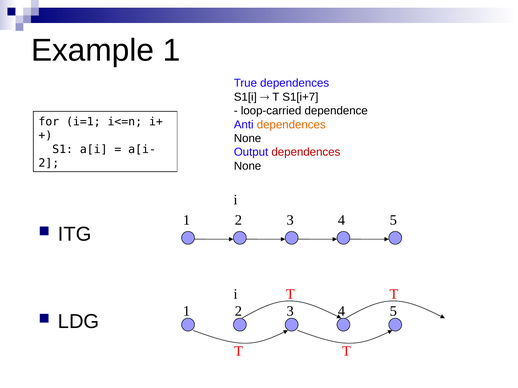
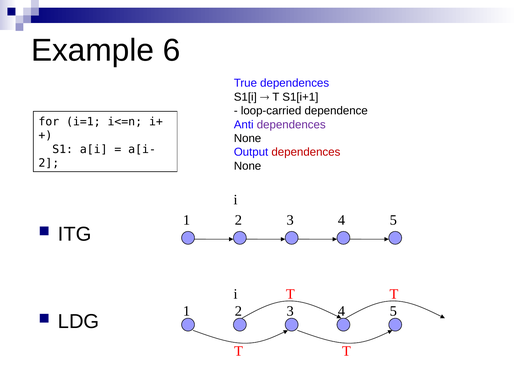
Example 1: 1 -> 6 (172, 50)
S1[i+7: S1[i+7 -> S1[i+1 (300, 97)
dependences colour: orange -> purple (291, 125)
